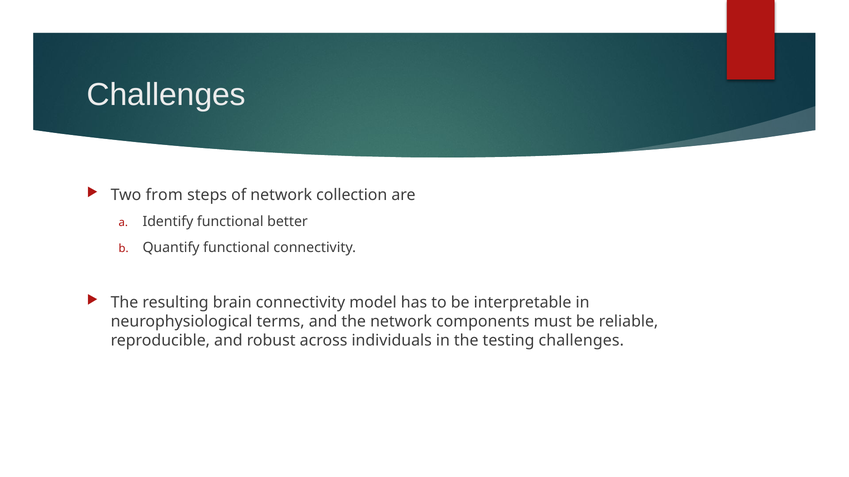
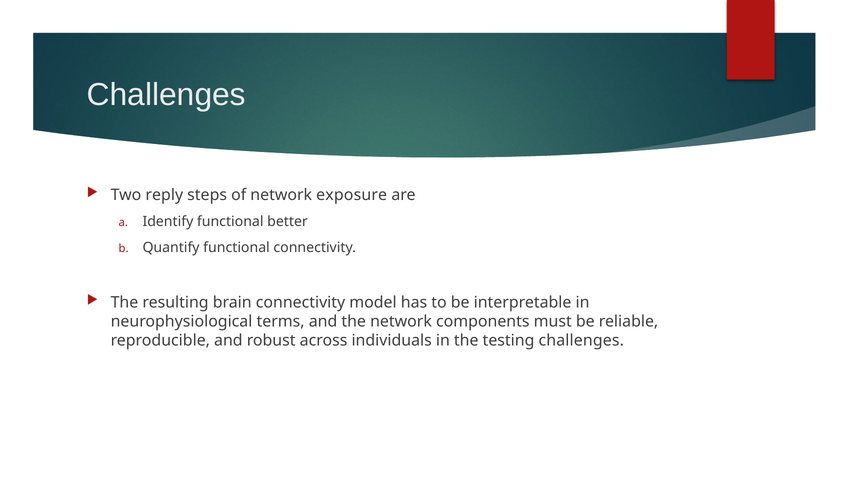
from: from -> reply (164, 195)
collection: collection -> exposure (352, 195)
